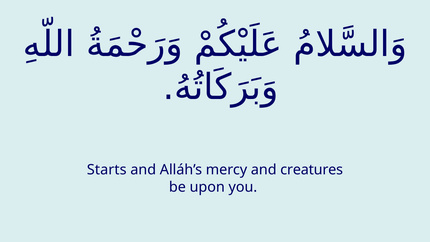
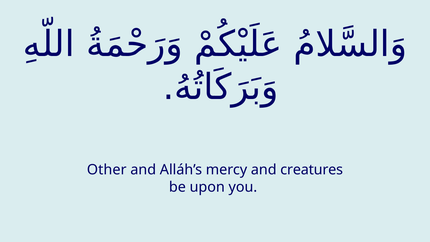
Starts: Starts -> Other (107, 170)
